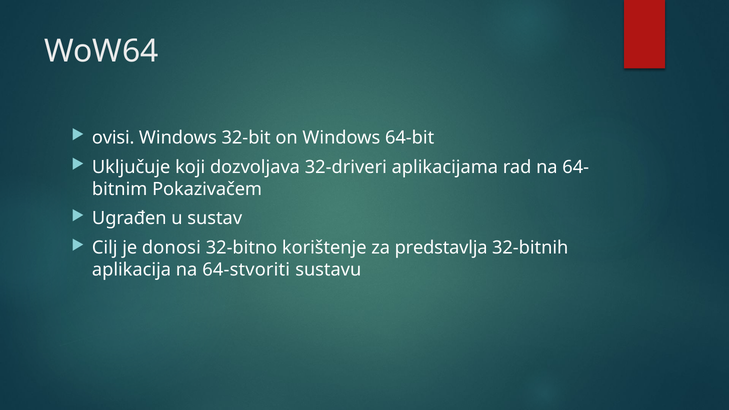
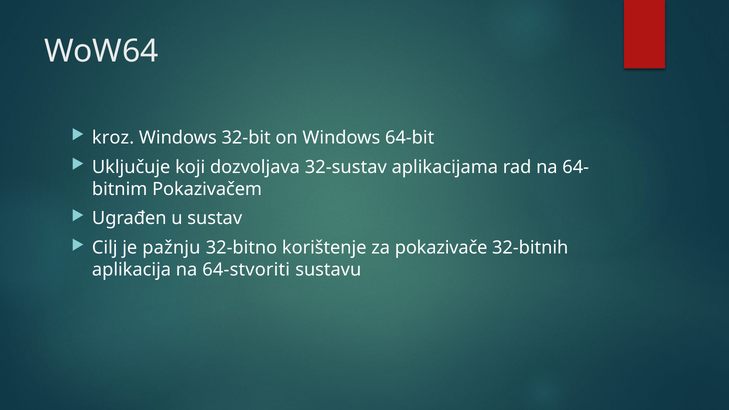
ovisi: ovisi -> kroz (113, 138)
32-driveri: 32-driveri -> 32-sustav (346, 167)
donosi: donosi -> pažnju (171, 248)
predstavlja: predstavlja -> pokazivače (441, 248)
